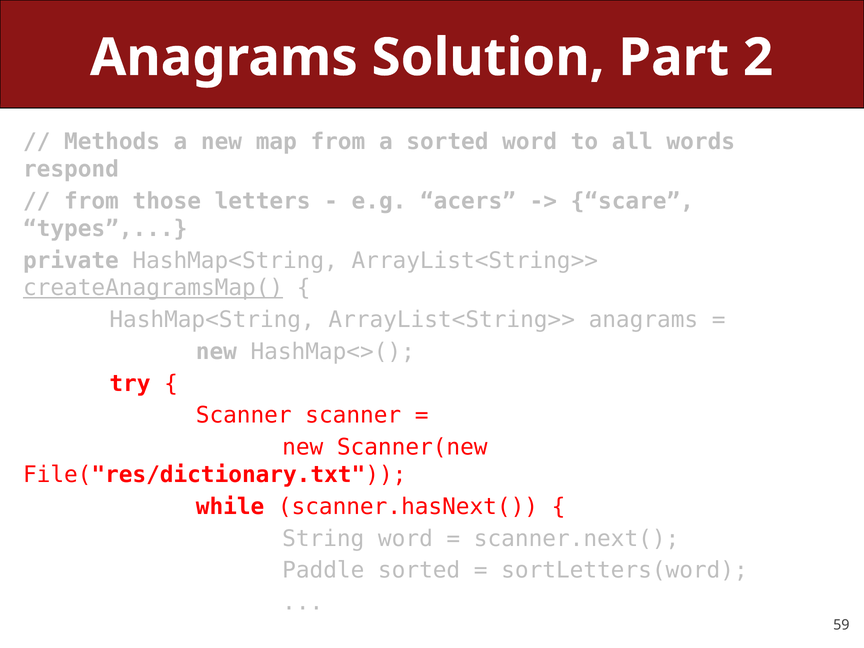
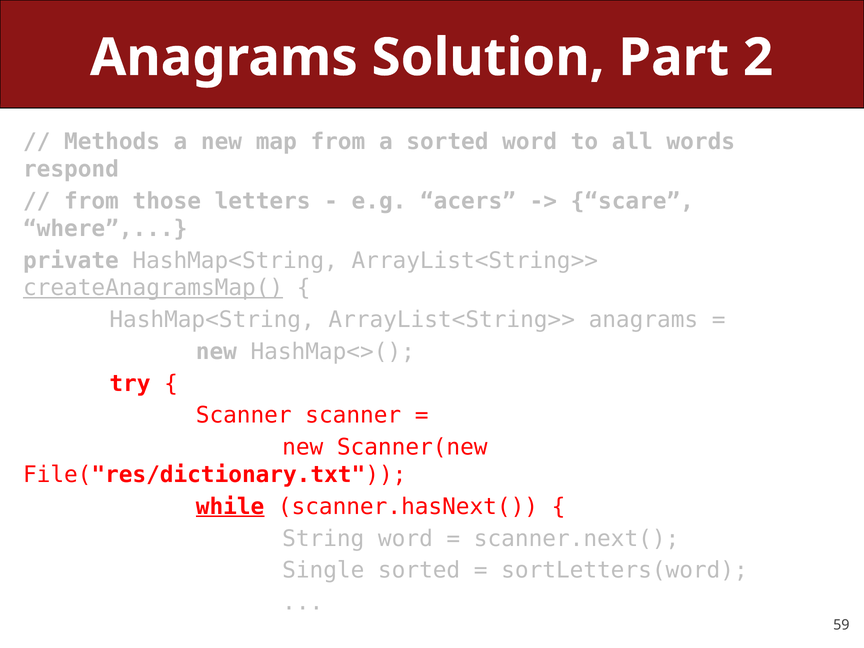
types: types -> where (105, 229)
while underline: none -> present (230, 507)
Paddle: Paddle -> Single (323, 570)
